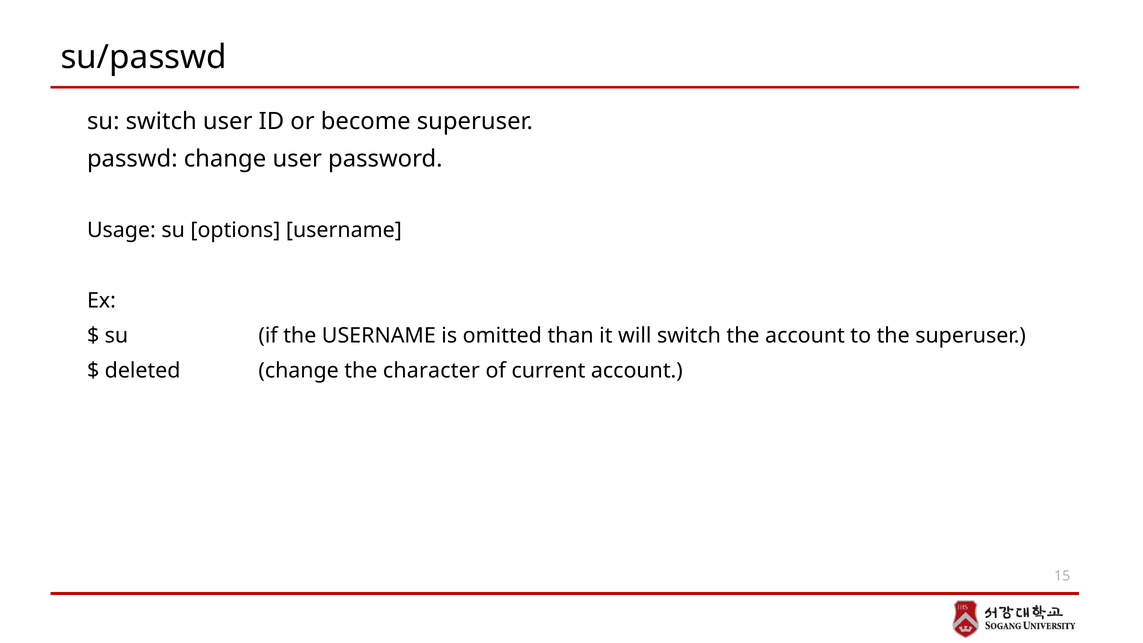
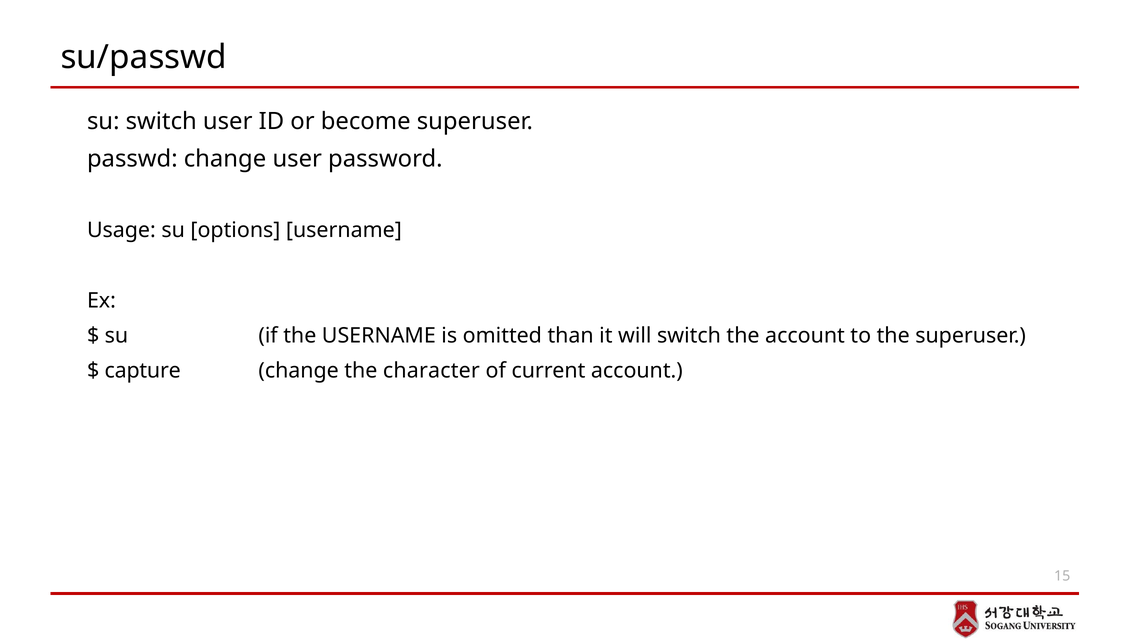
deleted: deleted -> capture (143, 371)
